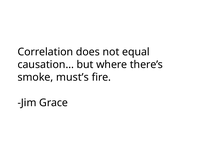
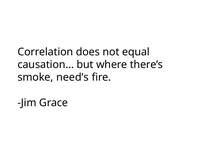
must’s: must’s -> need’s (72, 77)
